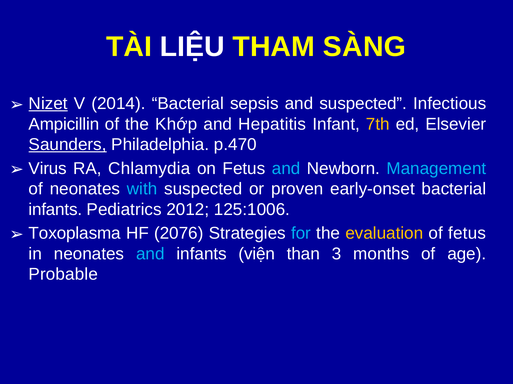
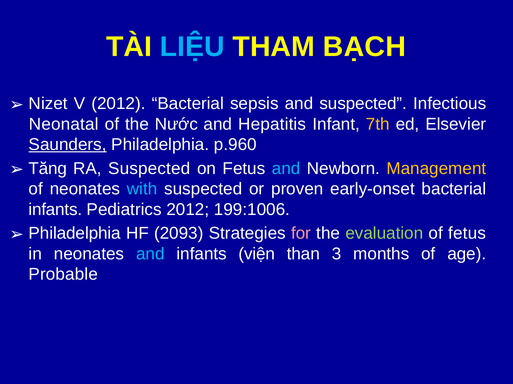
LIỆU colour: white -> light blue (192, 47)
SÀNG: SÀNG -> BẠCH (364, 47)
Nizet underline: present -> none (48, 104)
V 2014: 2014 -> 2012 (118, 104)
Ampicillin: Ampicillin -> Neonatal (64, 124)
Khớp: Khớp -> Nước (176, 124)
p.470: p.470 -> p.960 (235, 145)
Virus: Virus -> Tăng (48, 169)
RA Chlamydia: Chlamydia -> Suspected (149, 169)
Management colour: light blue -> yellow (436, 169)
125:1006: 125:1006 -> 199:1006 (252, 210)
Toxoplasma: Toxoplasma -> Philadelphia (75, 234)
2076: 2076 -> 2093 (179, 234)
for colour: light blue -> pink (301, 234)
evaluation colour: yellow -> light green (384, 234)
